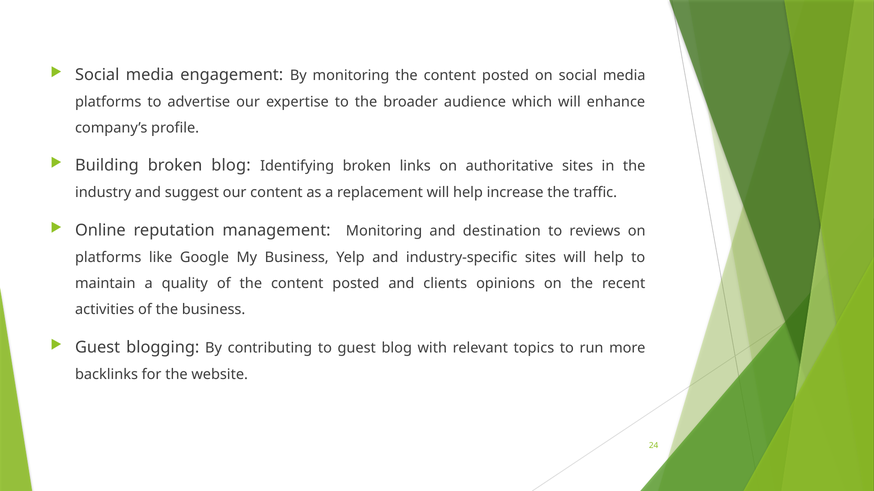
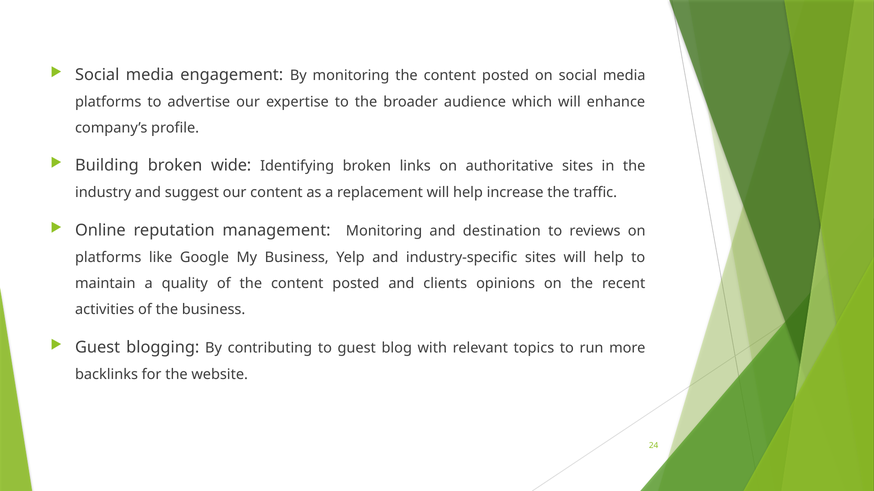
broken blog: blog -> wide (231, 166)
